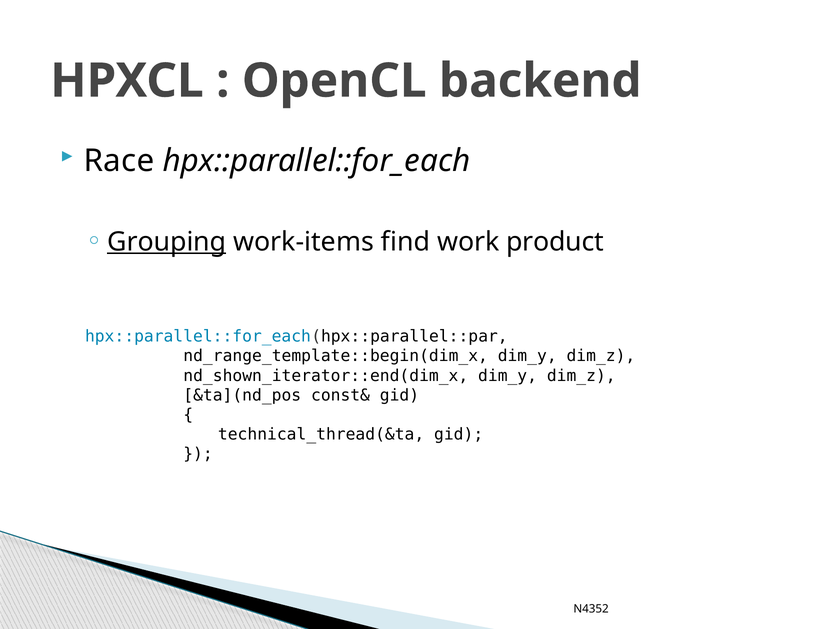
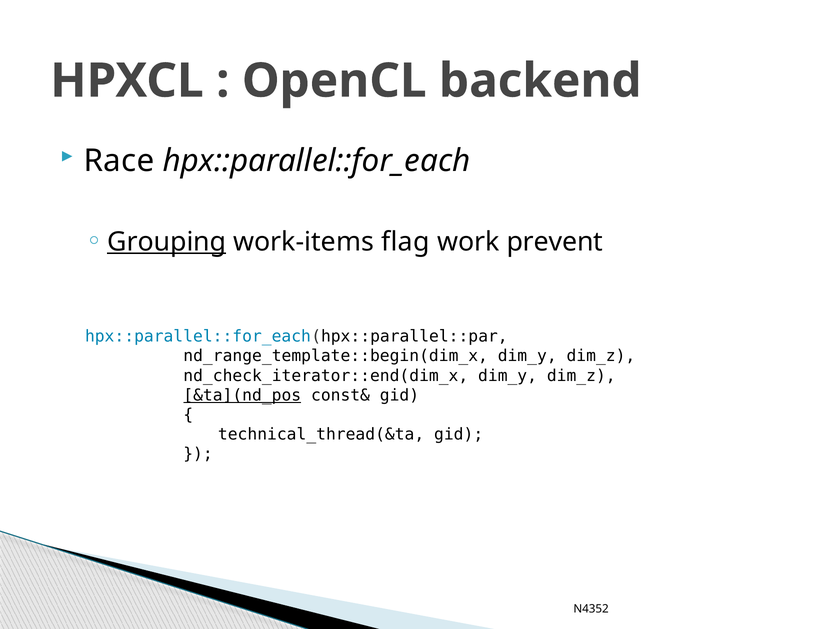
find: find -> flag (405, 242)
product: product -> prevent (555, 242)
nd_shown_iterator::end(dim_x: nd_shown_iterator::end(dim_x -> nd_check_iterator::end(dim_x (326, 375)
&ta](nd_pos underline: none -> present (242, 395)
